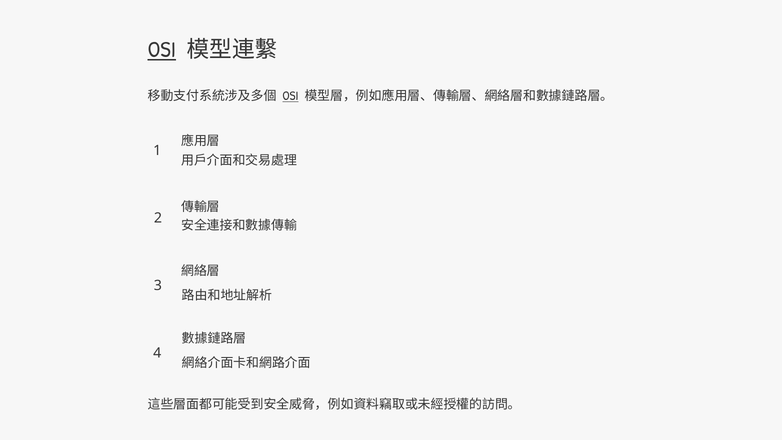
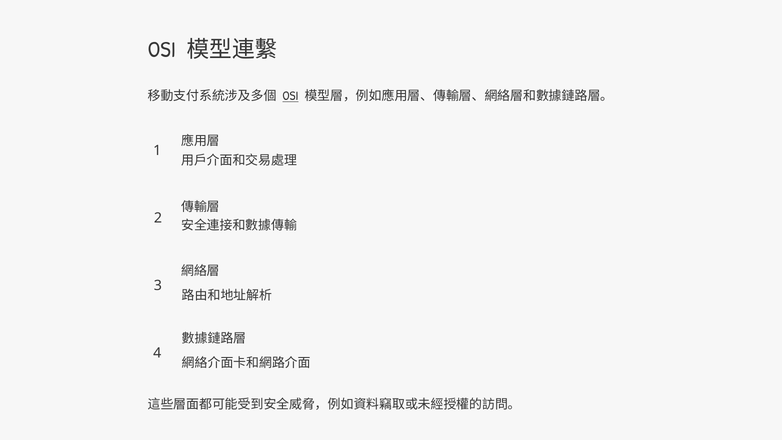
OSI underline: present -> none (162, 50)
